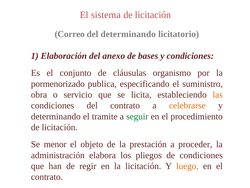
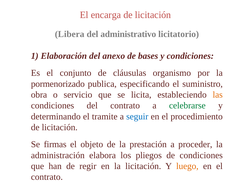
sistema: sistema -> encarga (106, 15)
Correo: Correo -> Libera (70, 34)
del determinando: determinando -> administrativo (128, 34)
celebrarse colour: orange -> green (187, 105)
seguir colour: green -> blue (137, 116)
menor: menor -> firmas (55, 144)
